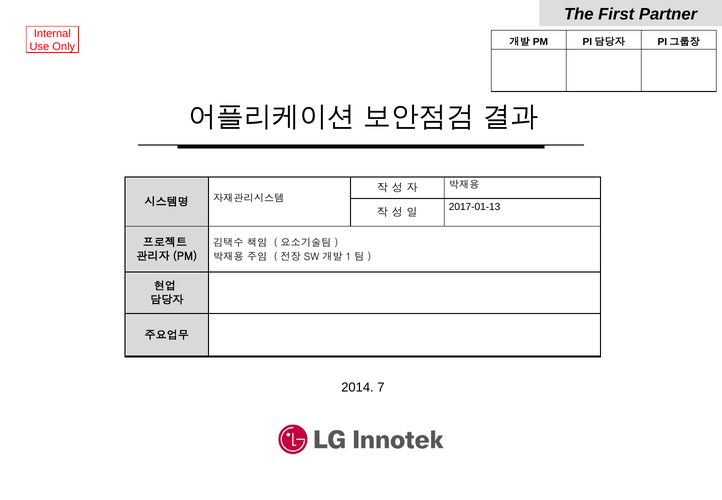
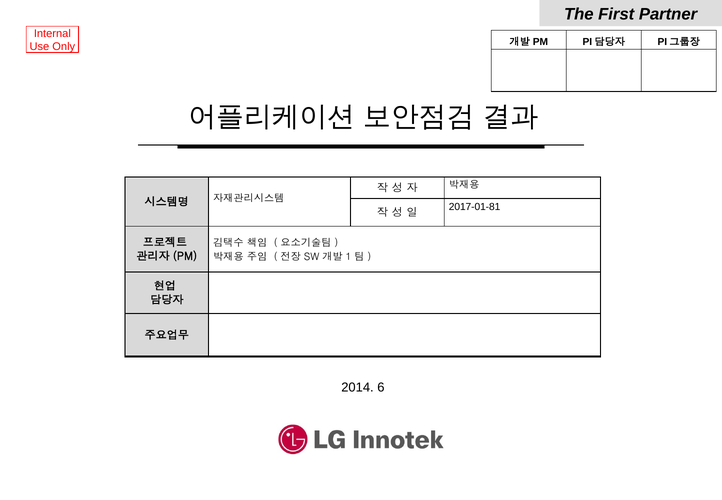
2017-01-13: 2017-01-13 -> 2017-01-81 (475, 207)
7: 7 -> 6 (381, 388)
